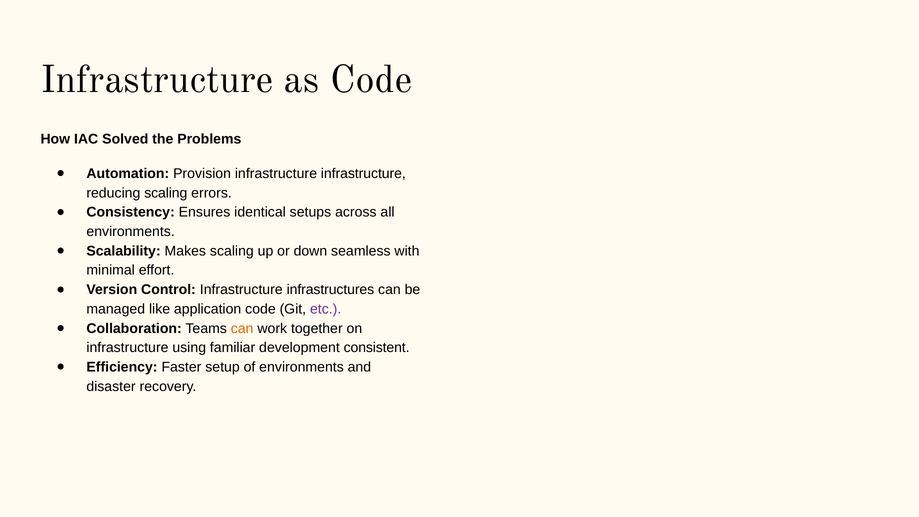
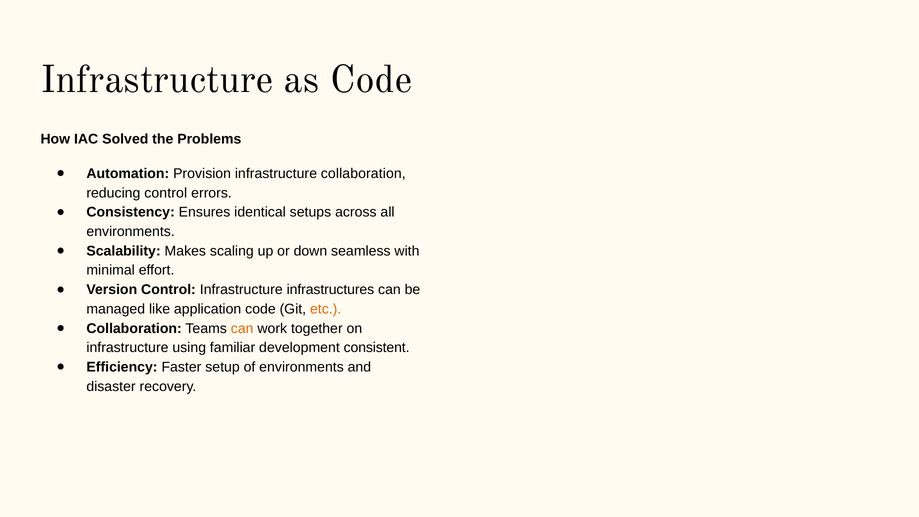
infrastructure infrastructure: infrastructure -> collaboration (363, 174)
reducing scaling: scaling -> control (166, 193)
etc colour: purple -> orange (326, 309)
